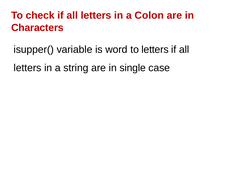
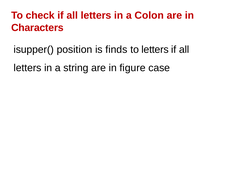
variable: variable -> position (74, 49)
word: word -> finds (116, 49)
single: single -> figure (133, 68)
